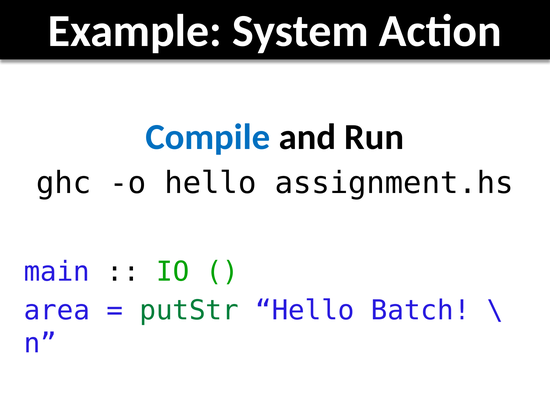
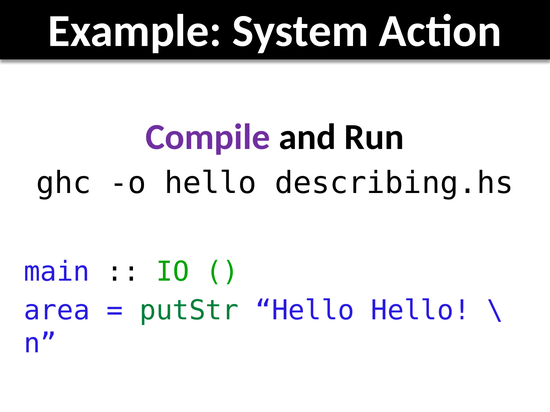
Compile colour: blue -> purple (208, 137)
assignment.hs: assignment.hs -> describing.hs (394, 183)
Hello Batch: Batch -> Hello (421, 311)
